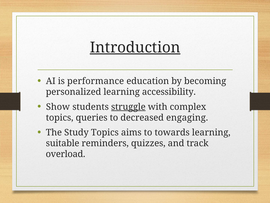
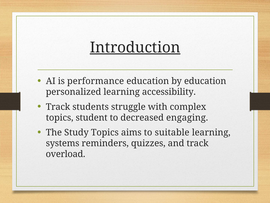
by becoming: becoming -> education (205, 81)
Show: Show -> Track (58, 107)
struggle underline: present -> none (128, 107)
queries: queries -> student (92, 117)
towards: towards -> suitable (172, 132)
suitable: suitable -> systems (63, 143)
